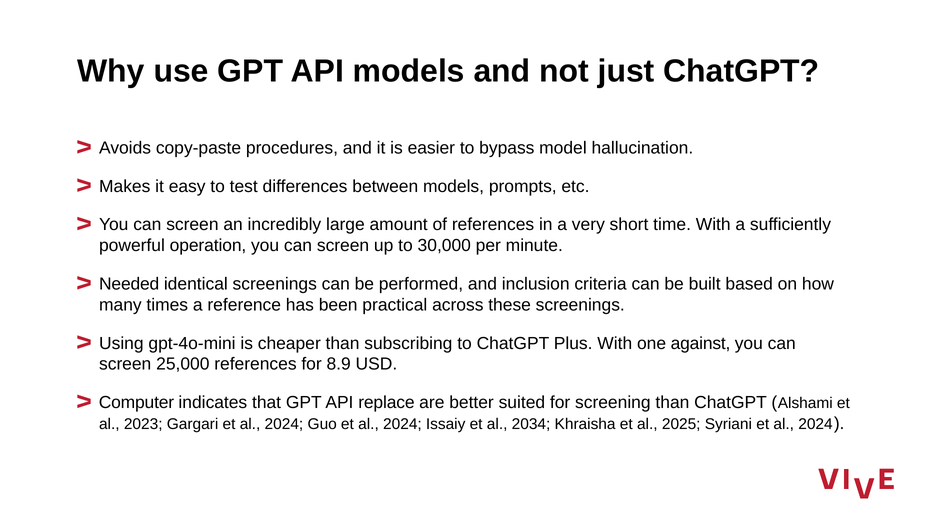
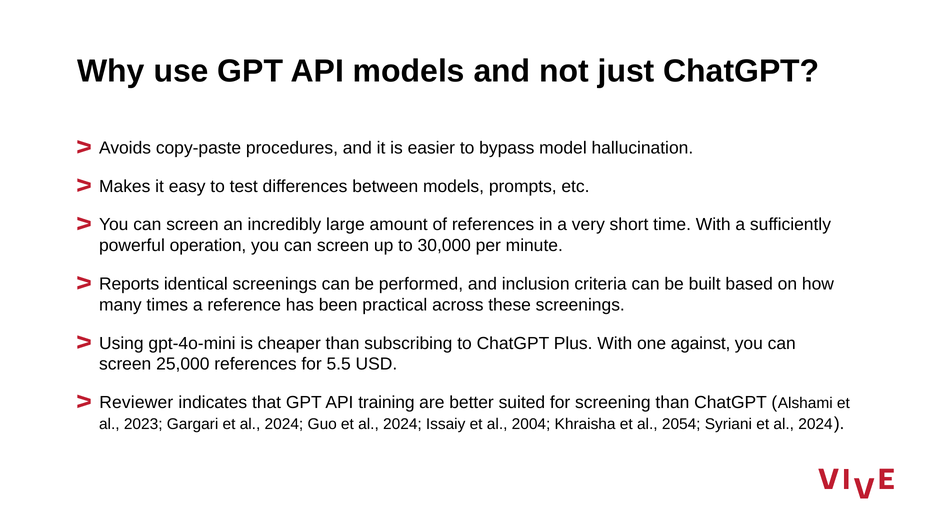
Needed: Needed -> Reports (129, 284)
8.9: 8.9 -> 5.5 (339, 364)
Computer: Computer -> Reviewer (136, 403)
replace: replace -> training (386, 403)
2034: 2034 -> 2004 (531, 424)
2025: 2025 -> 2054 (681, 424)
